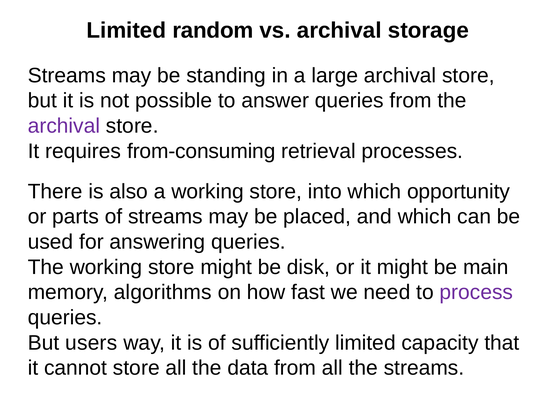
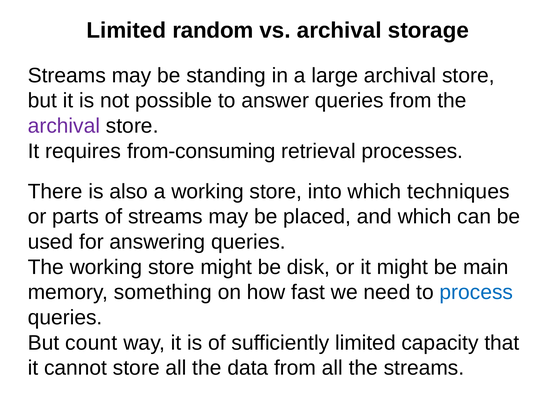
opportunity: opportunity -> techniques (458, 191)
algorithms: algorithms -> something (163, 292)
process colour: purple -> blue (476, 292)
users: users -> count (91, 343)
